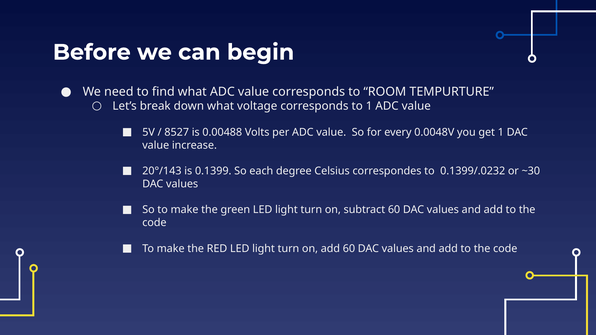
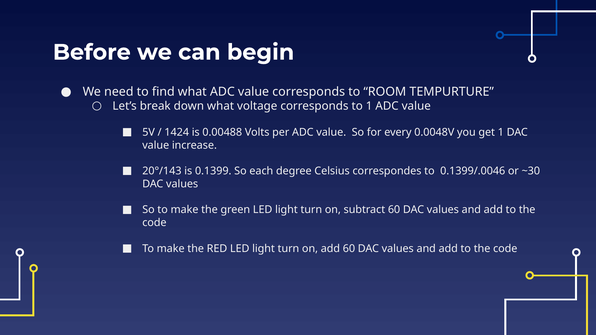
8527: 8527 -> 1424 (177, 132)
0.1399/.0232: 0.1399/.0232 -> 0.1399/.0046 (473, 171)
